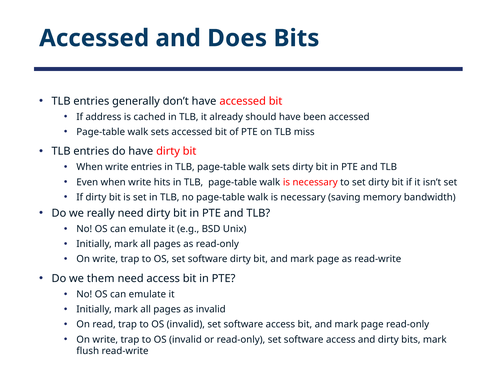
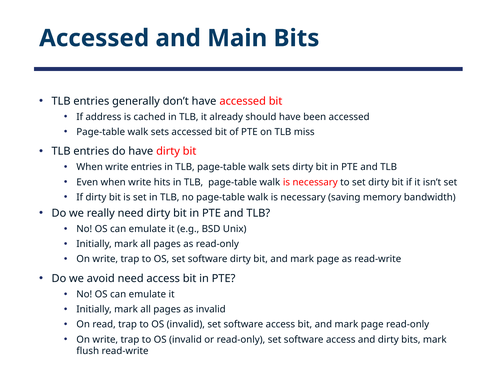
Does: Does -> Main (237, 38)
them: them -> avoid (101, 278)
